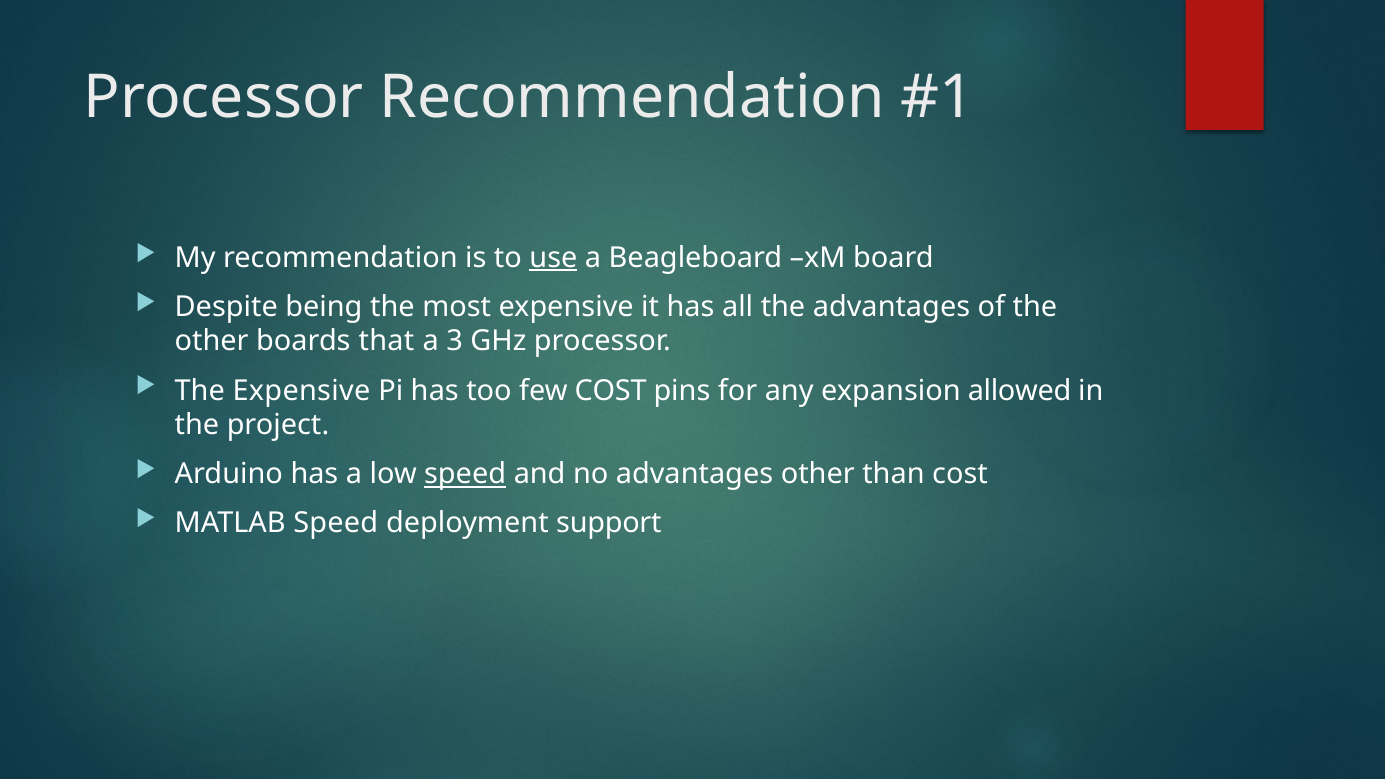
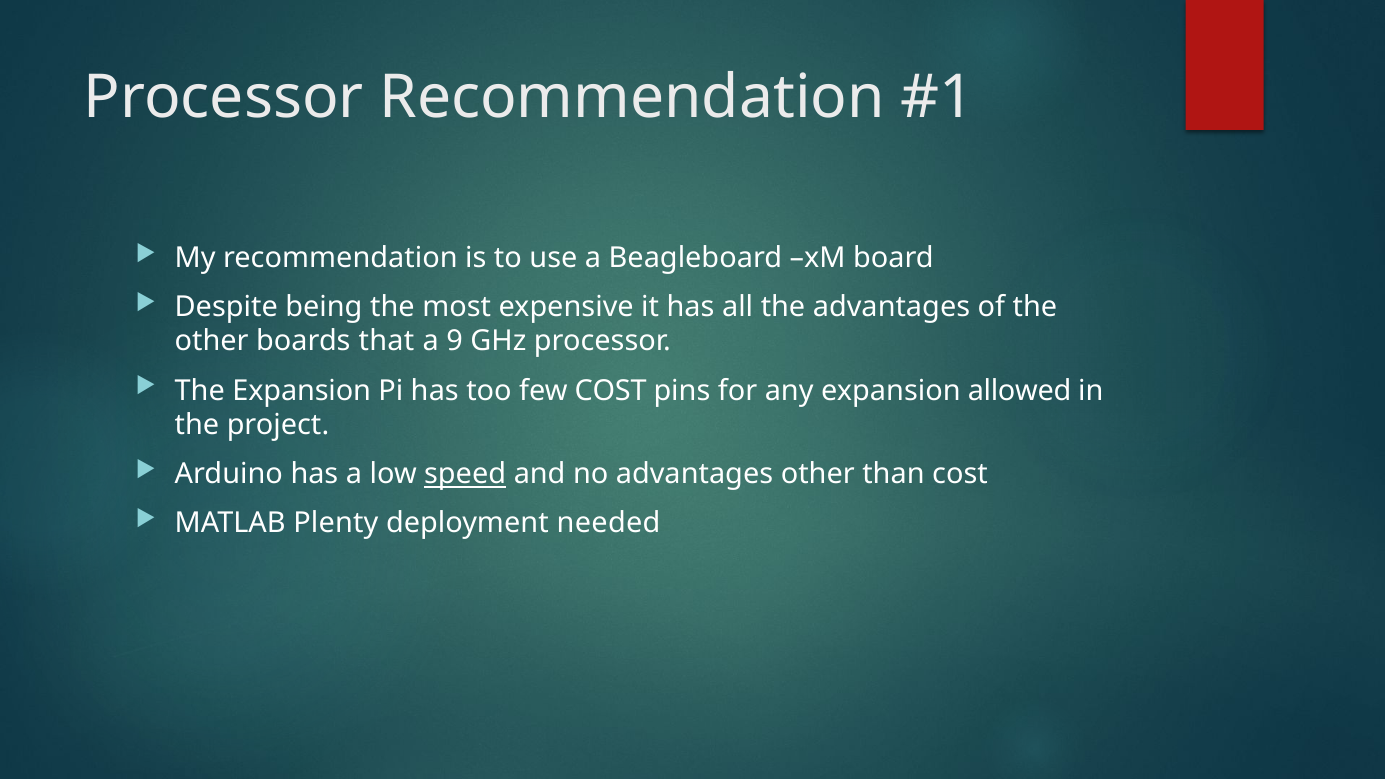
use underline: present -> none (553, 258)
3: 3 -> 9 (455, 341)
The Expensive: Expensive -> Expansion (302, 391)
MATLAB Speed: Speed -> Plenty (336, 523)
support: support -> needed (609, 523)
